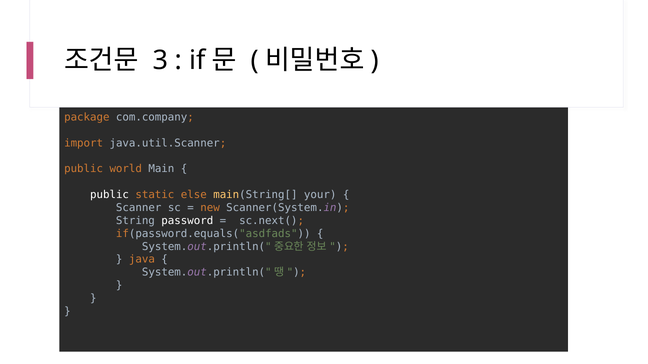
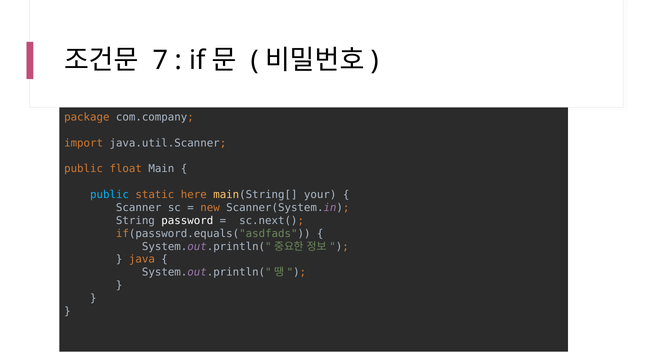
3: 3 -> 7 (160, 60)
world: world -> float (126, 169)
public colour: white -> light blue (110, 195)
else: else -> here (194, 195)
